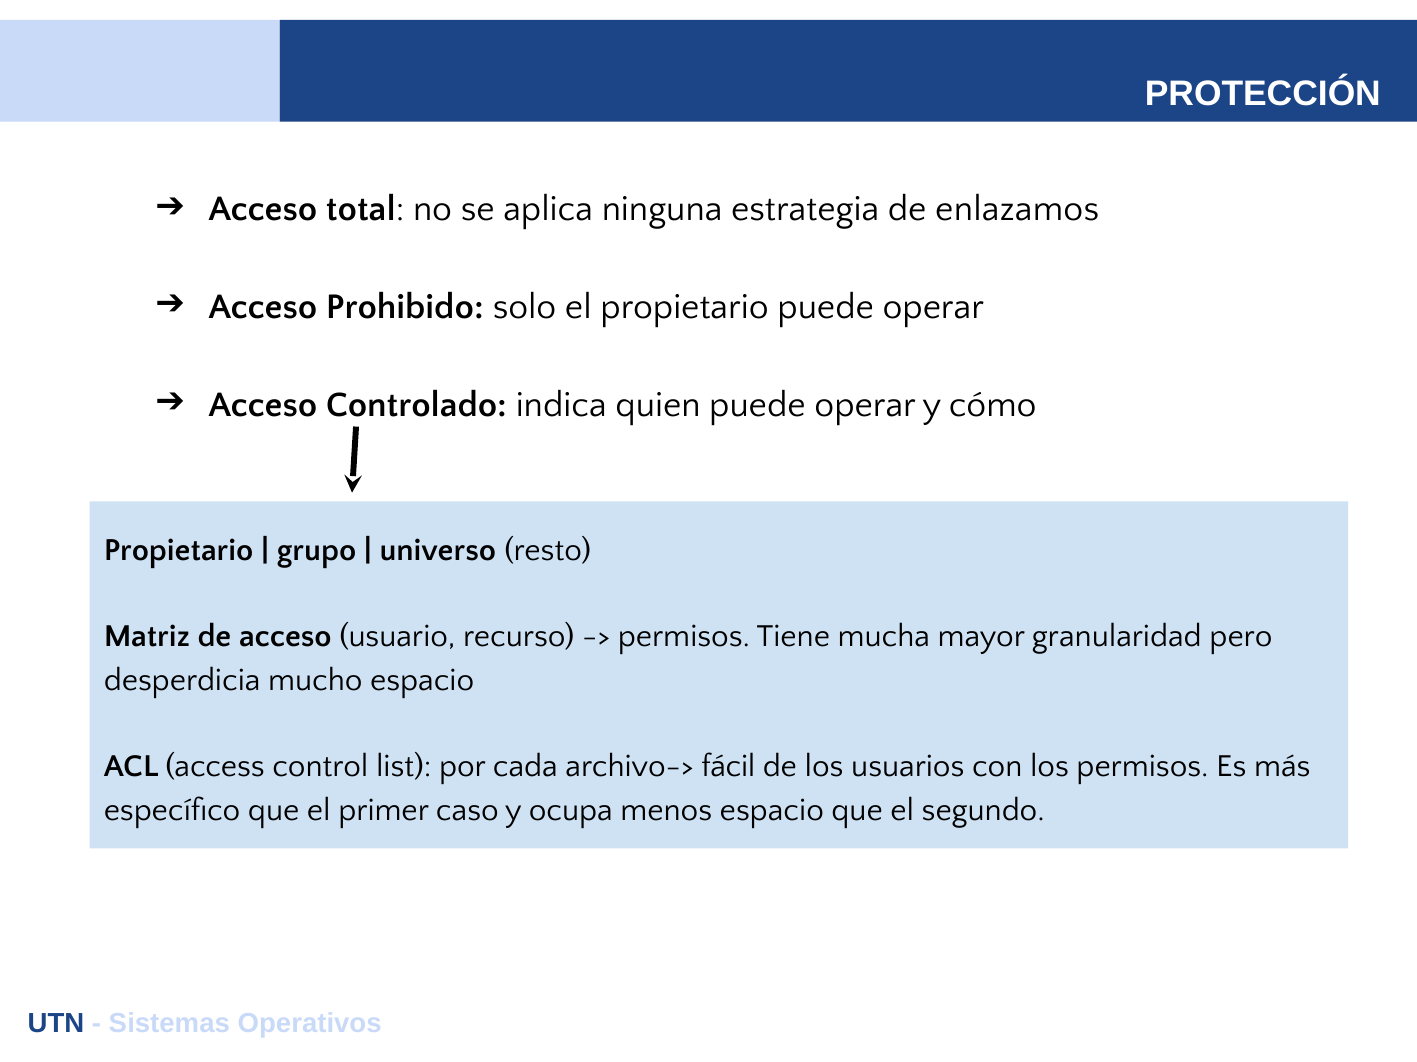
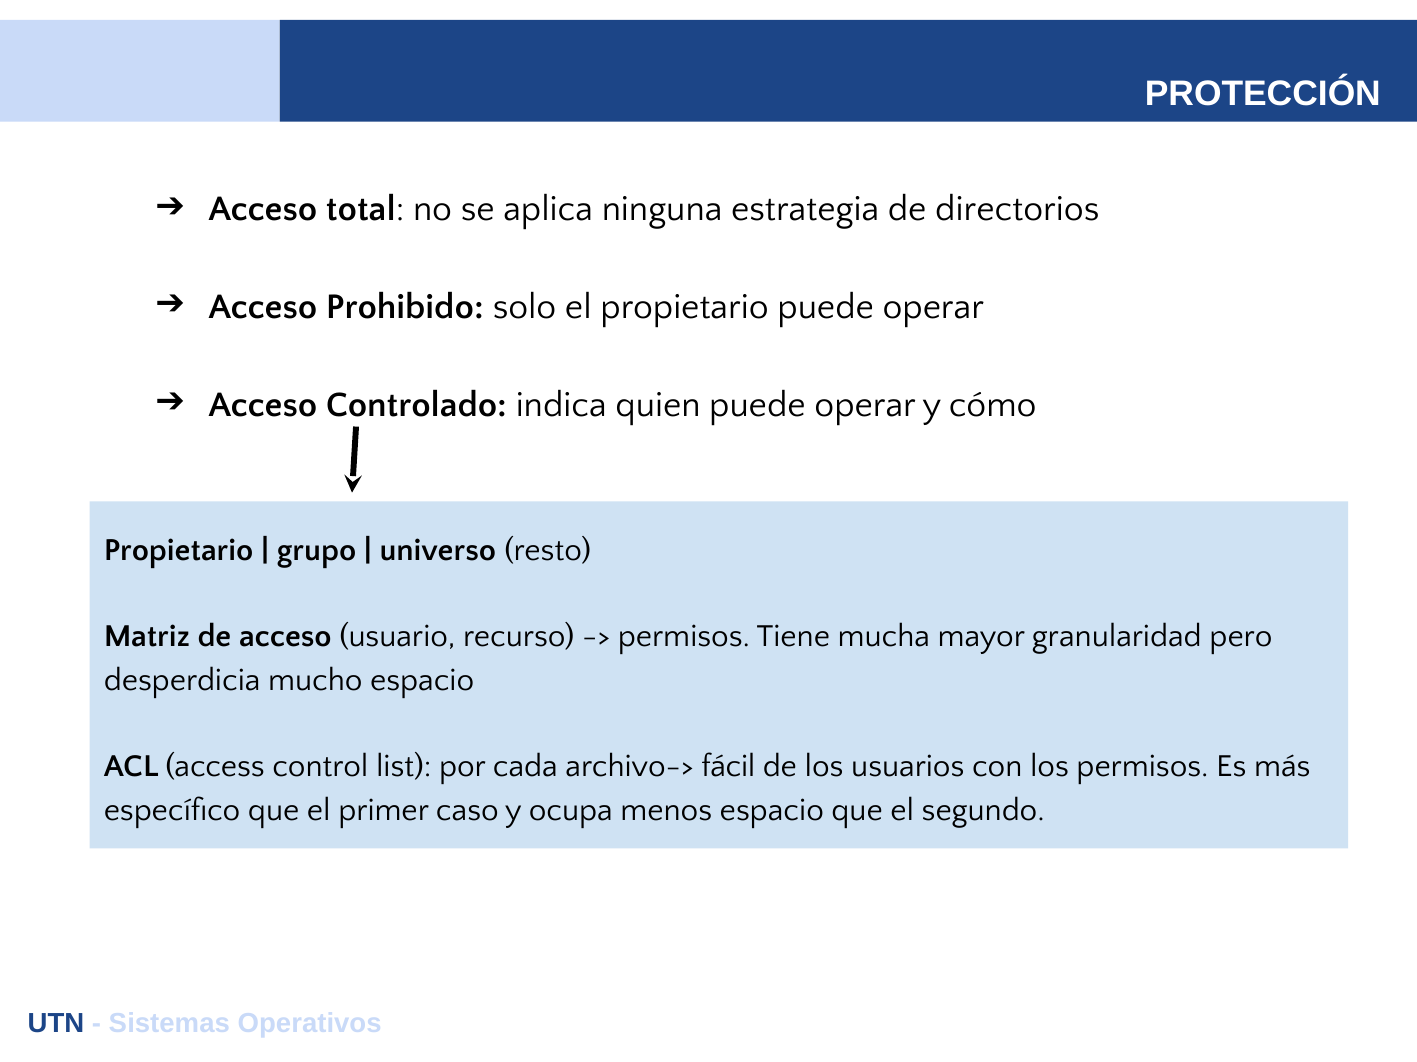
enlazamos: enlazamos -> directorios (1017, 209)
